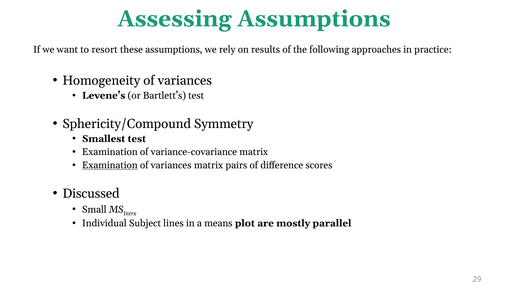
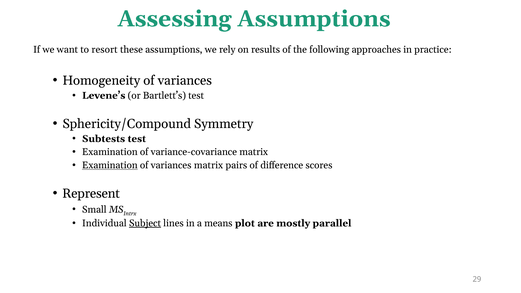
Smallest: Smallest -> Subtests (104, 139)
Discussed: Discussed -> Represent (91, 194)
Subject underline: none -> present (145, 223)
